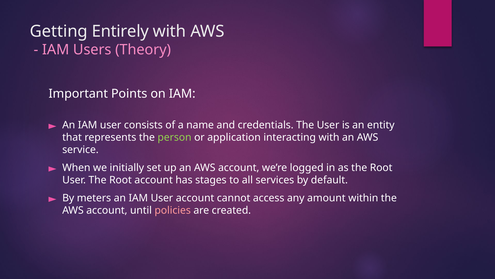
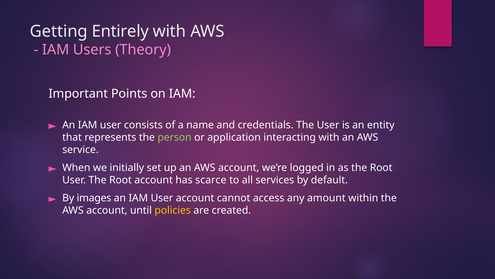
stages: stages -> scarce (211, 180)
meters: meters -> images (94, 198)
policies colour: pink -> yellow (173, 210)
